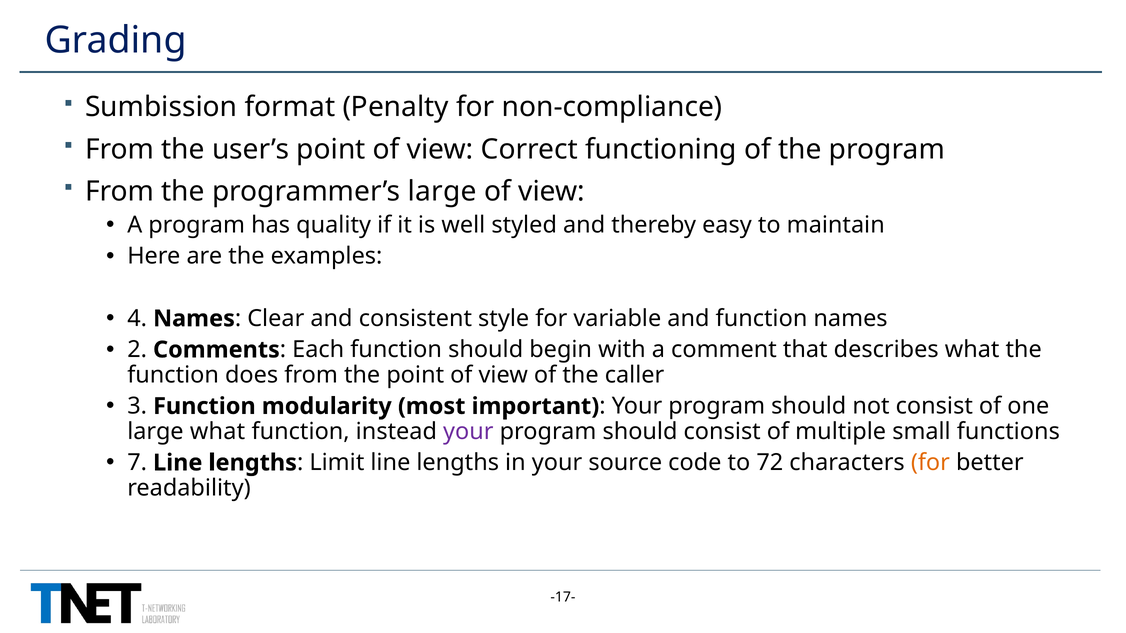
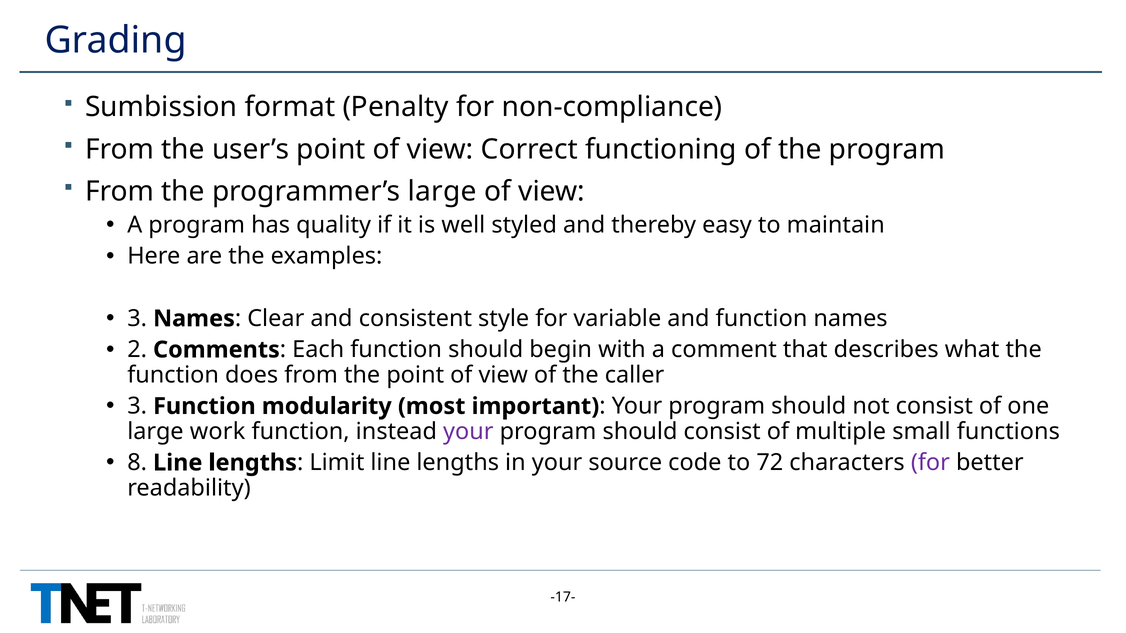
4: 4 -> 3 (137, 319)
large what: what -> work (218, 432)
7: 7 -> 8 (137, 463)
for colour: orange -> purple (930, 463)
